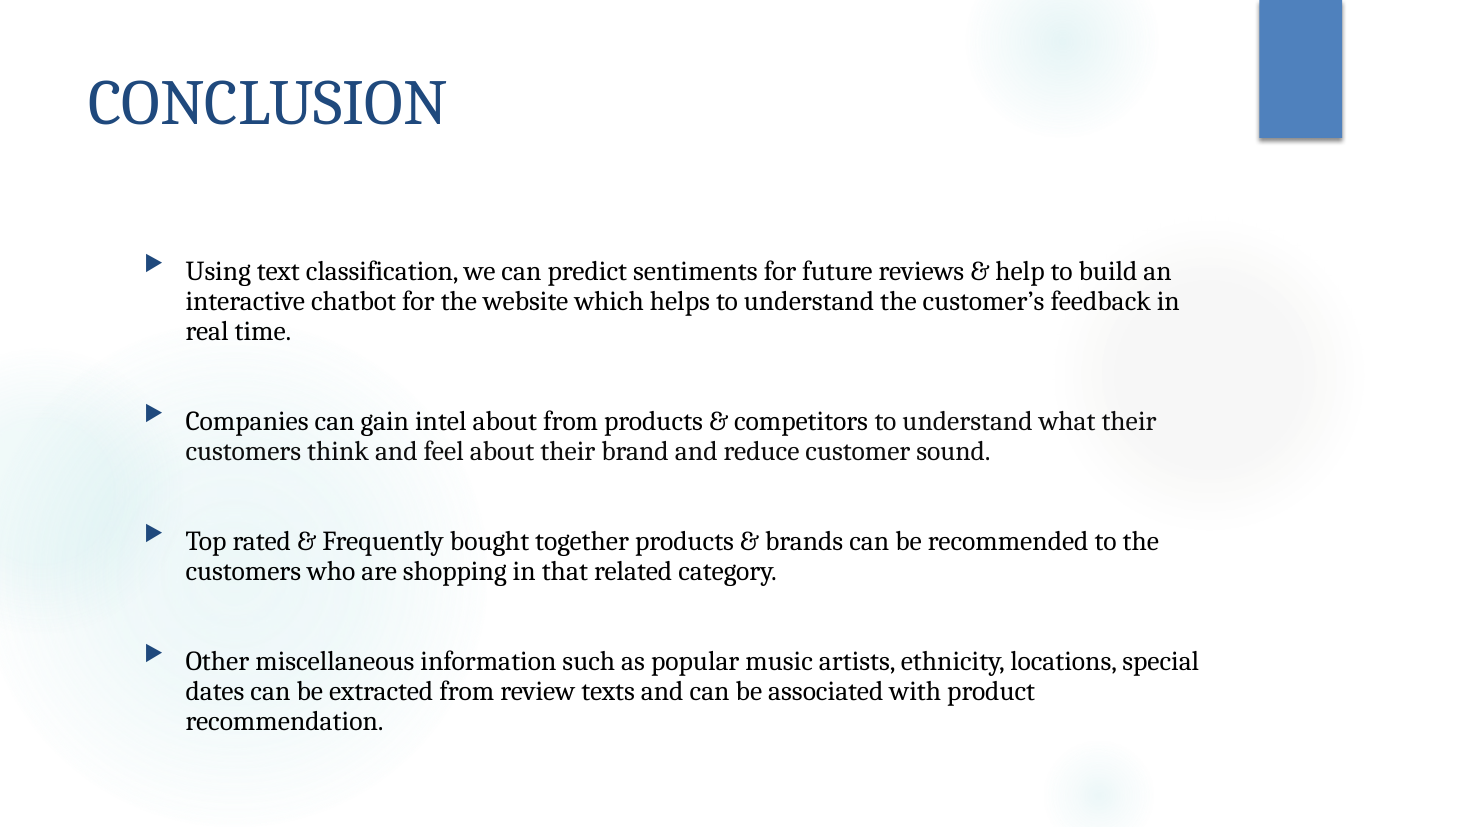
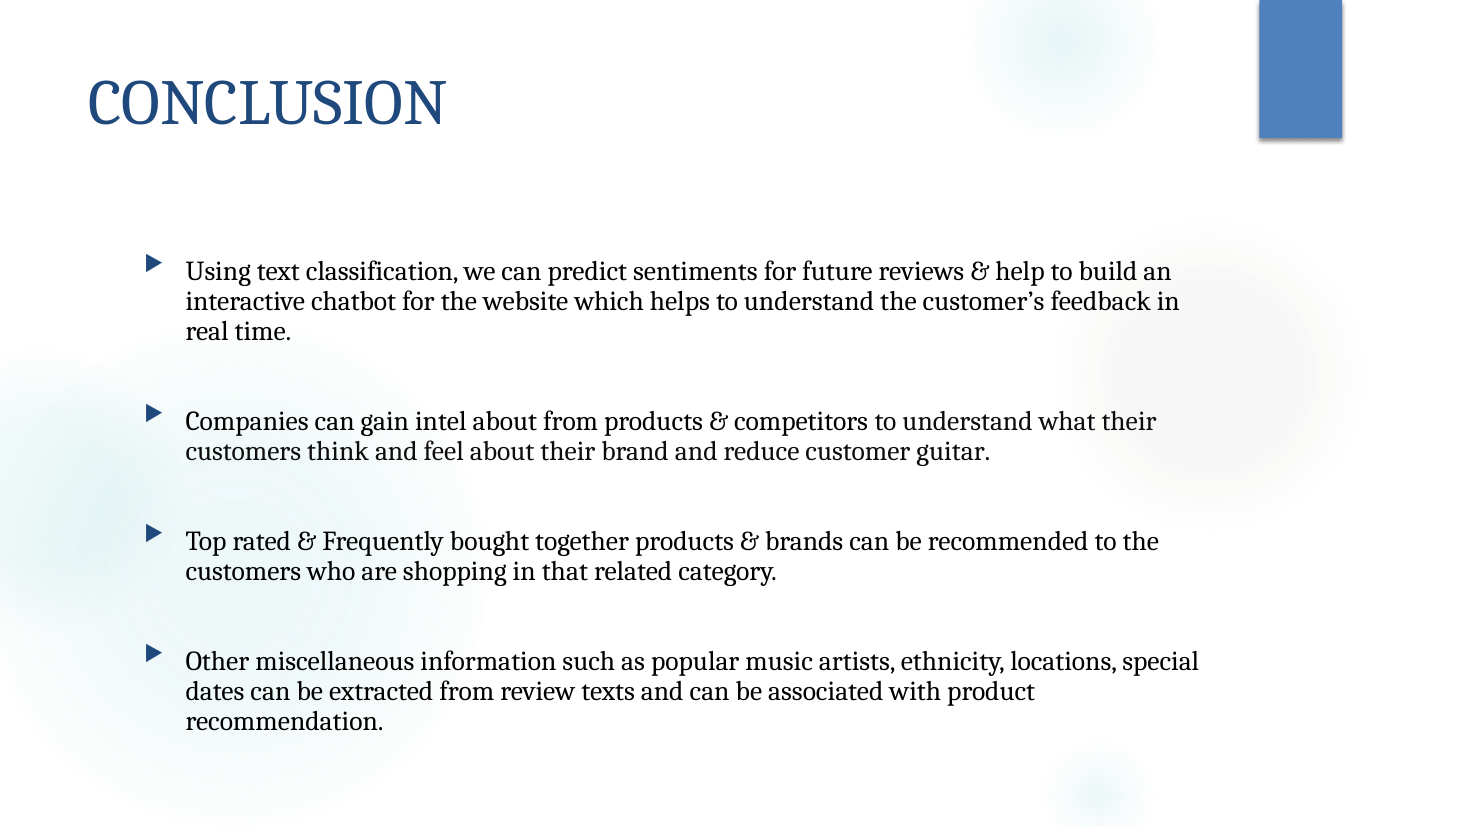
sound: sound -> guitar (953, 452)
